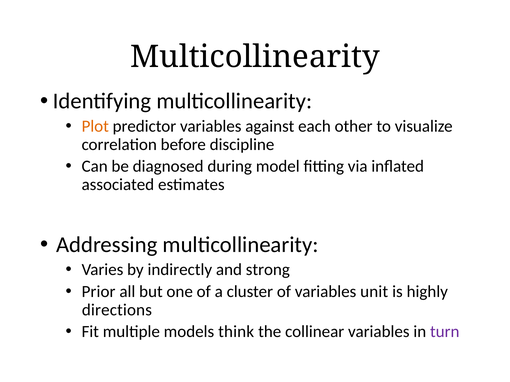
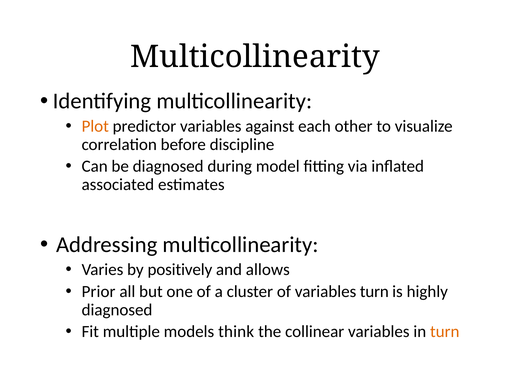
indirectly: indirectly -> positively (180, 270)
strong: strong -> allows (268, 270)
variables unit: unit -> turn (374, 292)
directions: directions -> diagnosed (117, 310)
turn colour: purple -> orange (445, 332)
